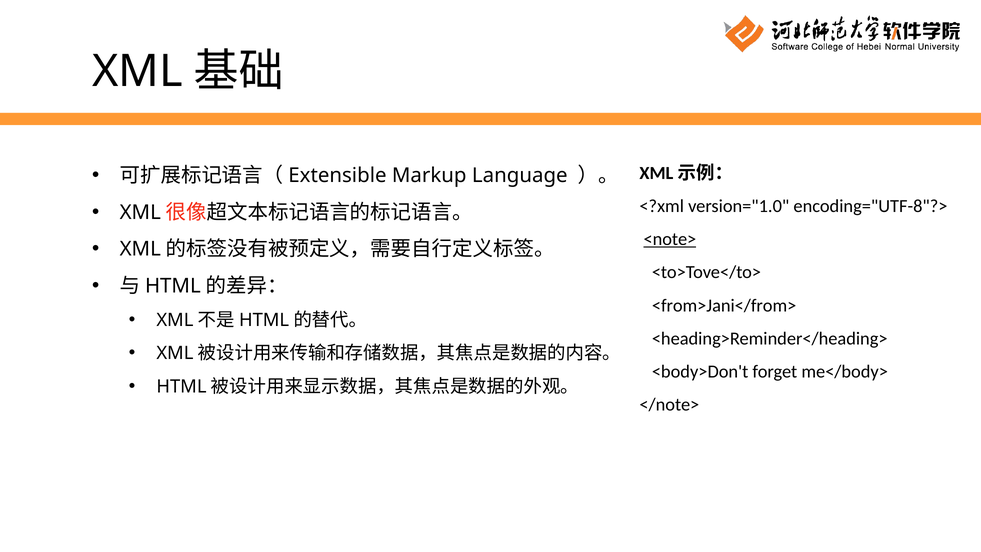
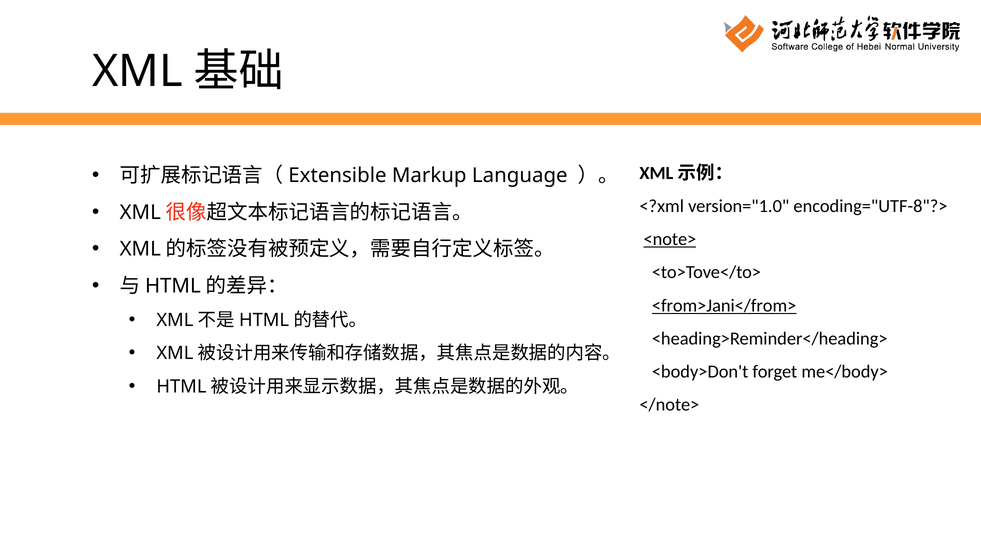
<from>Jani</from> underline: none -> present (724, 305)
